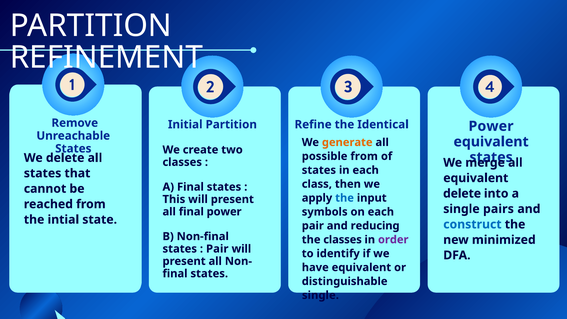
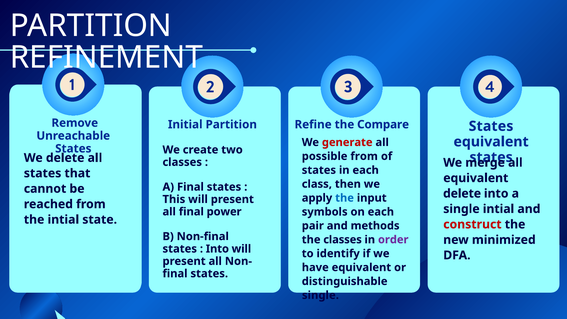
Identical: Identical -> Compare (383, 124)
Power: Power -> States (491, 126)
generate colour: orange -> red (347, 142)
single pairs: pairs -> intial (499, 209)
construct colour: blue -> red (472, 224)
reducing: reducing -> methods (375, 226)
Pair: Pair -> Into (217, 249)
